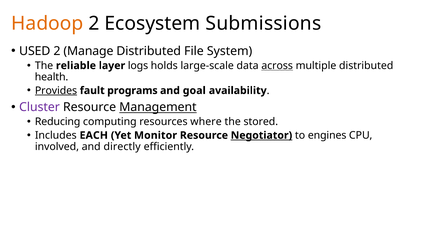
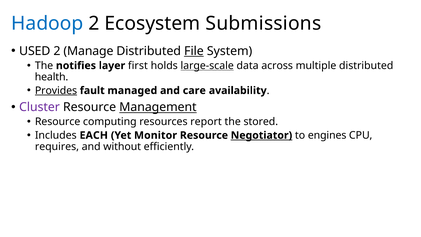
Hadoop colour: orange -> blue (47, 23)
File underline: none -> present (194, 51)
reliable: reliable -> notifies (76, 66)
logs: logs -> first (138, 66)
large-scale underline: none -> present (207, 66)
across underline: present -> none (277, 66)
programs: programs -> managed (132, 90)
goal: goal -> care (194, 90)
Reducing: Reducing -> Resource (58, 122)
where: where -> report (206, 122)
involved: involved -> requires (57, 147)
directly: directly -> without (122, 147)
